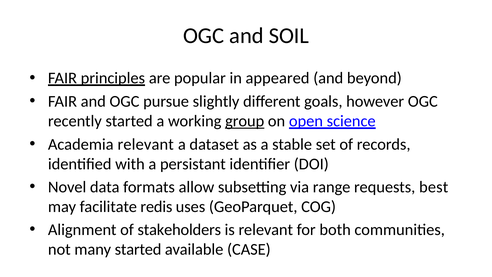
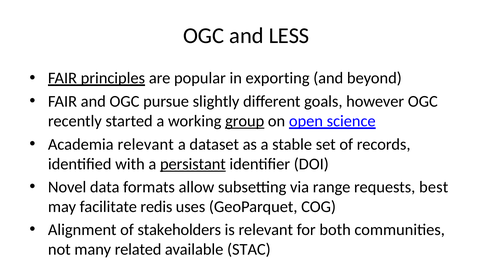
SOIL: SOIL -> LESS (289, 36)
appeared: appeared -> exporting (278, 78)
persistant underline: none -> present (193, 164)
many started: started -> related (138, 249)
CASE: CASE -> STAC (249, 249)
